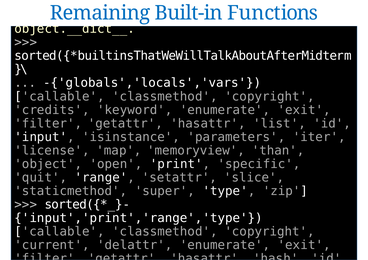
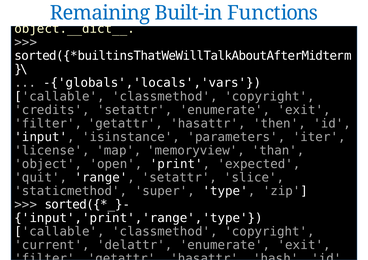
credits keyword: keyword -> setattr (135, 110)
list: list -> then (279, 123)
specific: specific -> expected (259, 164)
